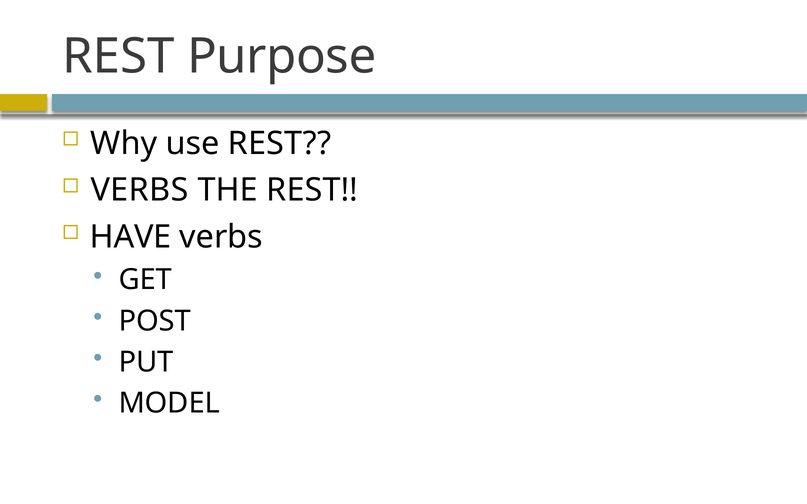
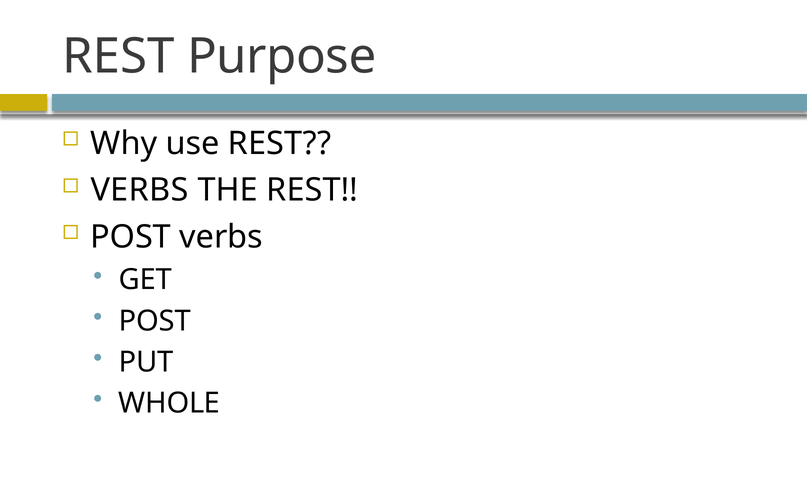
HAVE: HAVE -> POST (131, 237)
MODEL: MODEL -> WHOLE (169, 403)
